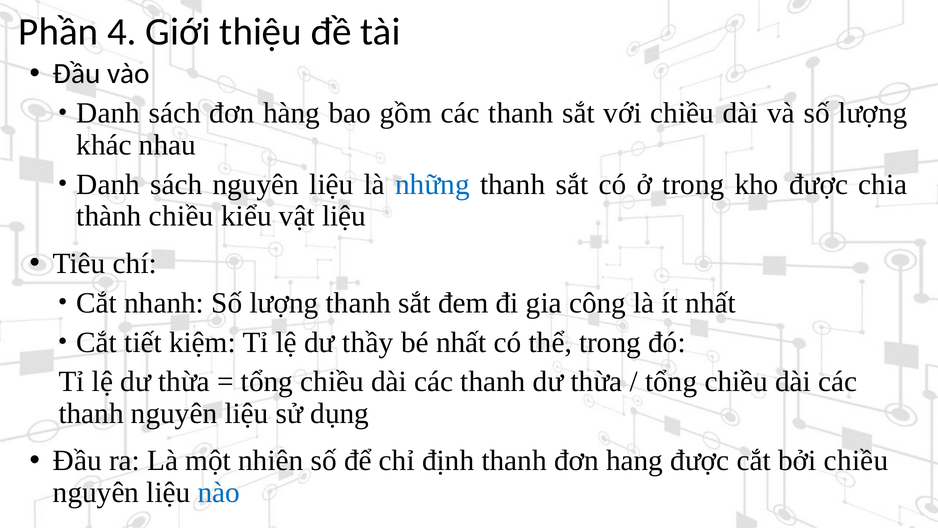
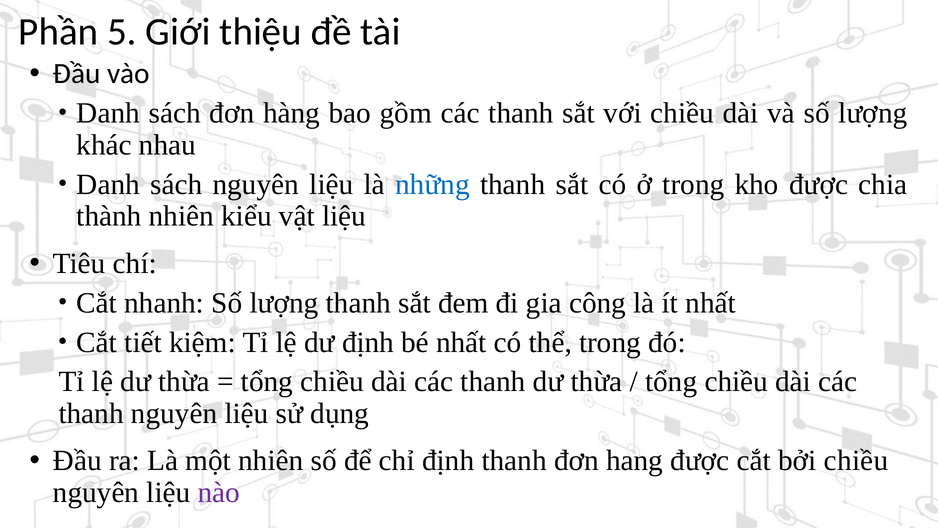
4: 4 -> 5 (122, 32)
thành chiều: chiều -> nhiên (181, 216)
dư thầy: thầy -> định (368, 342)
nào colour: blue -> purple (219, 492)
